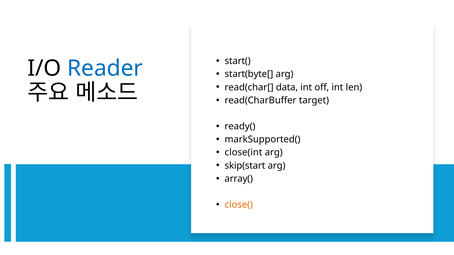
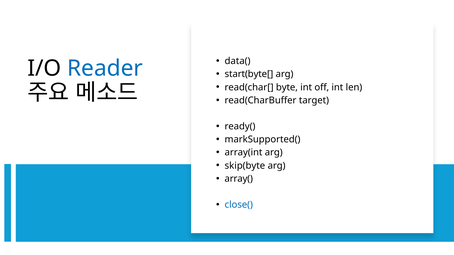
start(: start( -> data( (238, 61)
data: data -> byte (287, 87)
close(int: close(int -> array(int (244, 153)
skip(start: skip(start -> skip(byte (245, 166)
close( colour: orange -> blue (239, 205)
